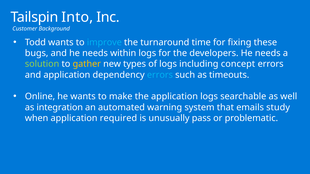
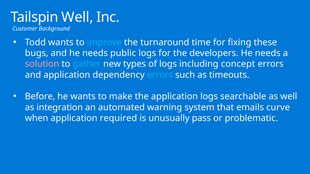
Tailspin Into: Into -> Well (77, 17)
within: within -> public (123, 53)
solution colour: light green -> pink (42, 64)
gather colour: yellow -> light blue (87, 64)
Online: Online -> Before (40, 97)
study: study -> curve (278, 108)
